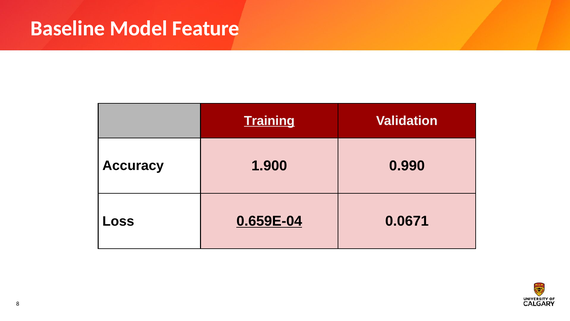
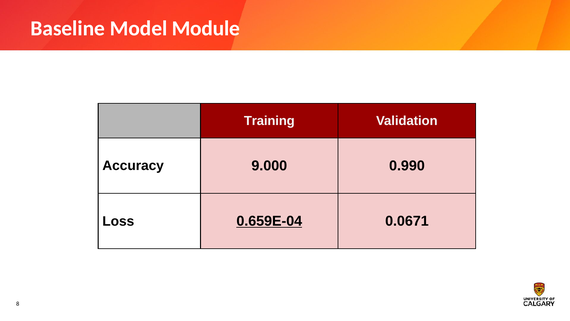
Feature: Feature -> Module (206, 28)
Training underline: present -> none (269, 121)
1.900: 1.900 -> 9.000 (269, 166)
